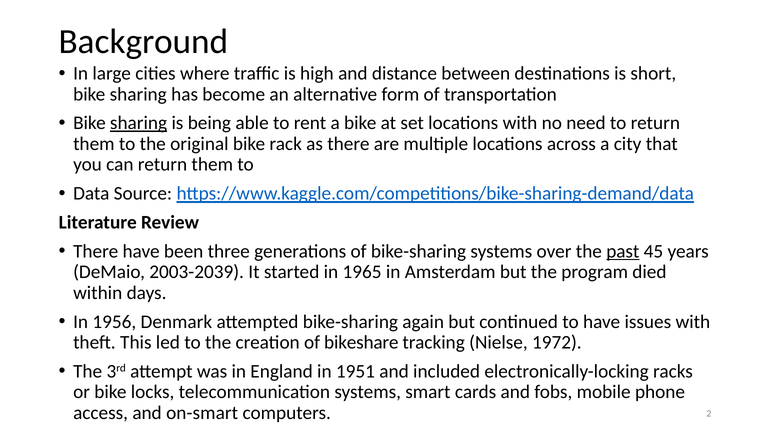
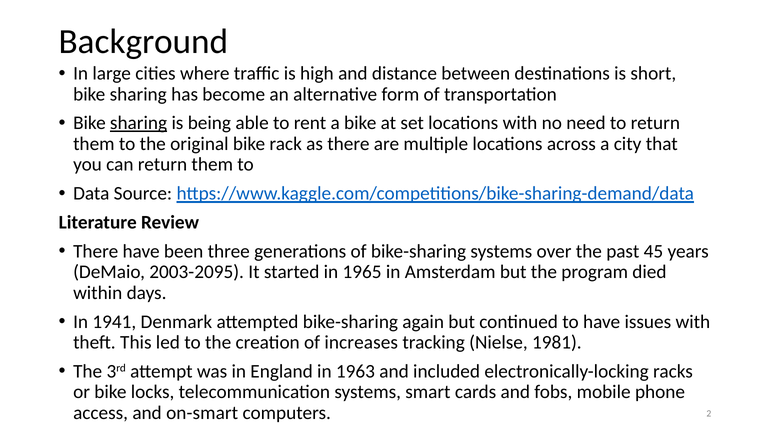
past underline: present -> none (623, 251)
2003-2039: 2003-2039 -> 2003-2095 (197, 272)
1956: 1956 -> 1941 (114, 322)
bikeshare: bikeshare -> increases (361, 343)
1972: 1972 -> 1981 (557, 343)
1951: 1951 -> 1963 (355, 371)
